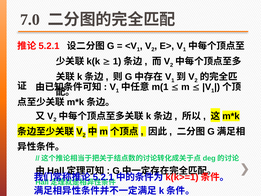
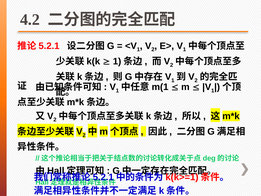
7.0: 7.0 -> 4.2 (30, 20)
